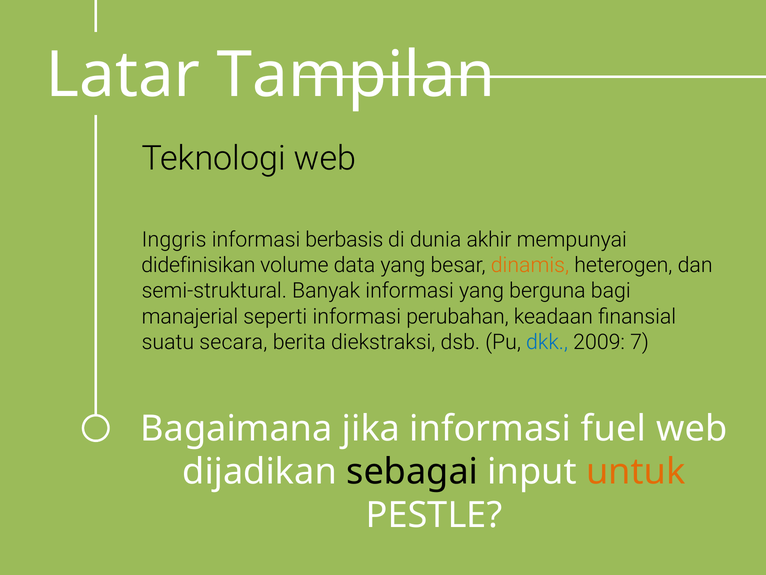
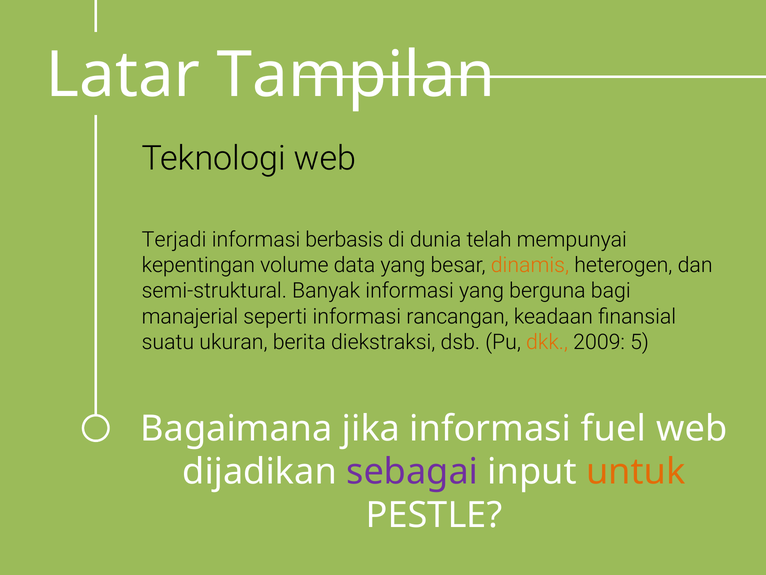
Inggris: Inggris -> Terjadi (174, 239)
akhir: akhir -> telah (489, 239)
didefinisikan: didefinisikan -> kepentingan (198, 265)
perubahan: perubahan -> rancangan (457, 316)
secara: secara -> ukuran (233, 342)
dkk colour: blue -> orange (547, 342)
7: 7 -> 5 (640, 342)
sebagai colour: black -> purple (412, 472)
